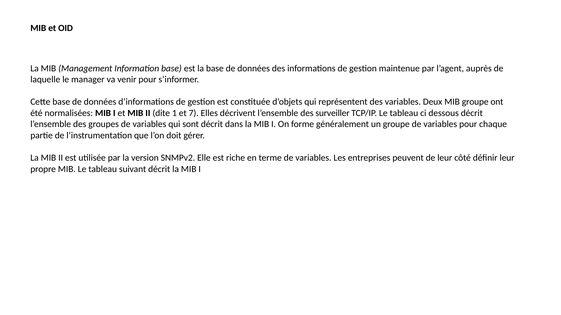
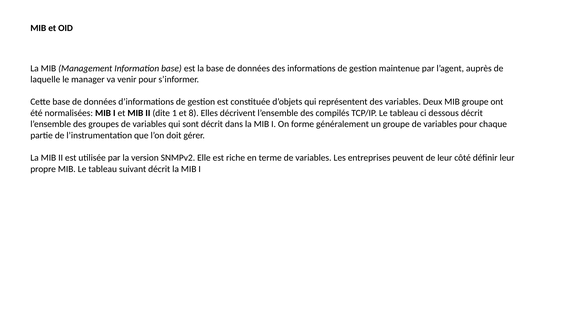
7: 7 -> 8 (194, 113)
surveiller: surveiller -> compilés (332, 113)
